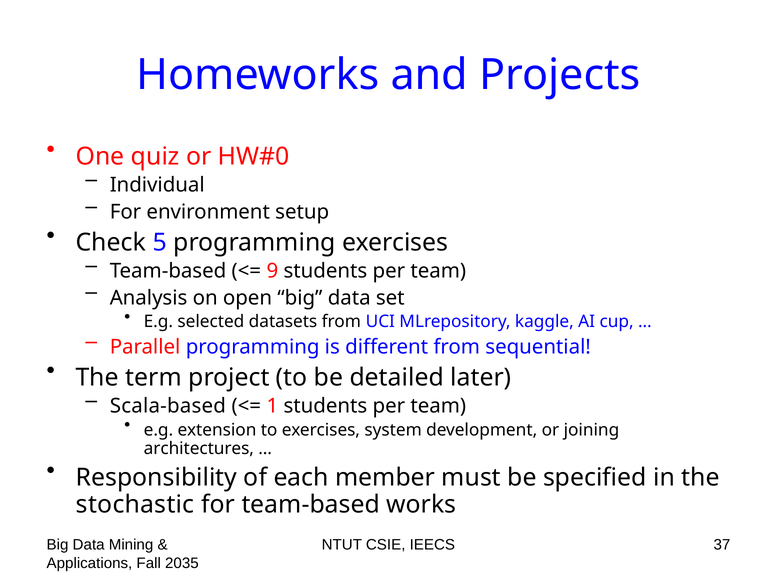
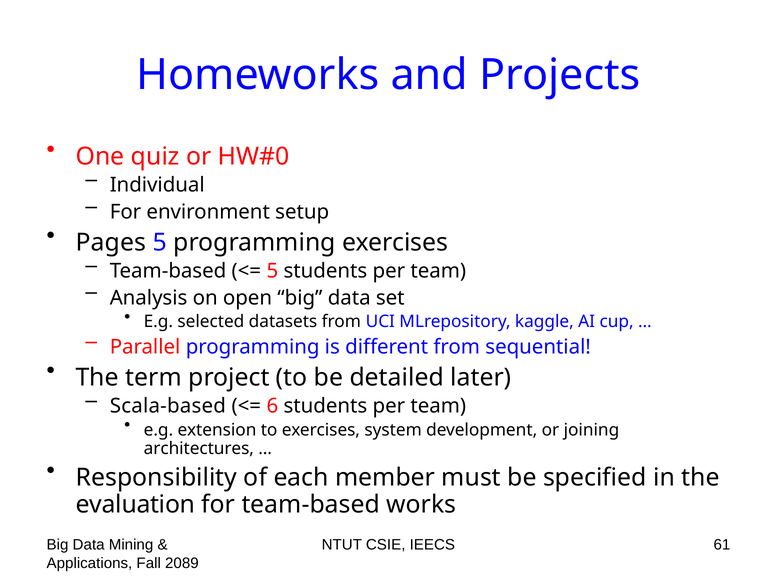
Check: Check -> Pages (111, 242)
9: 9 -> 5 (272, 271)
1: 1 -> 6 (272, 406)
stochastic: stochastic -> evaluation (135, 504)
37: 37 -> 61 (722, 545)
2035: 2035 -> 2089 (182, 563)
